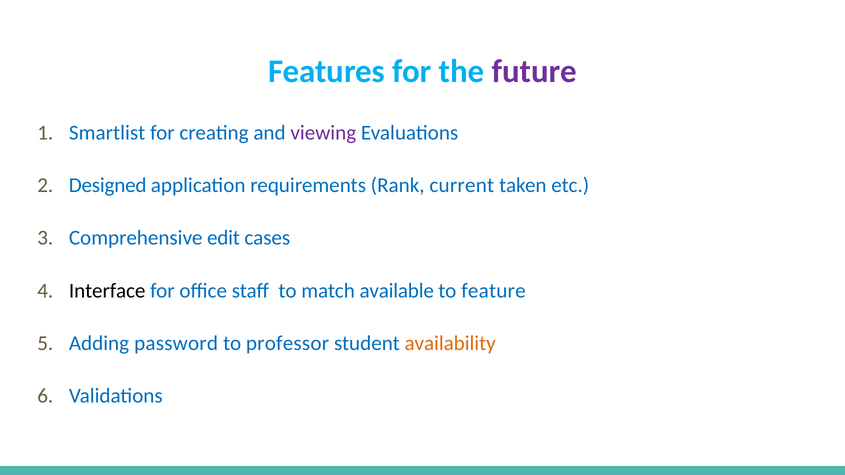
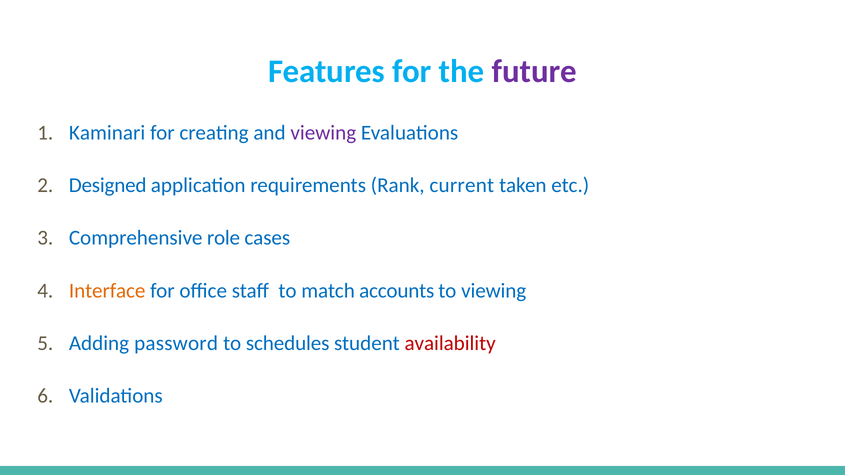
Smartlist: Smartlist -> Kaminari (107, 133)
edit: edit -> role (223, 238)
Interface colour: black -> orange (107, 291)
available: available -> accounts (397, 291)
to feature: feature -> viewing (494, 291)
professor: professor -> schedules (288, 343)
availability colour: orange -> red (450, 343)
